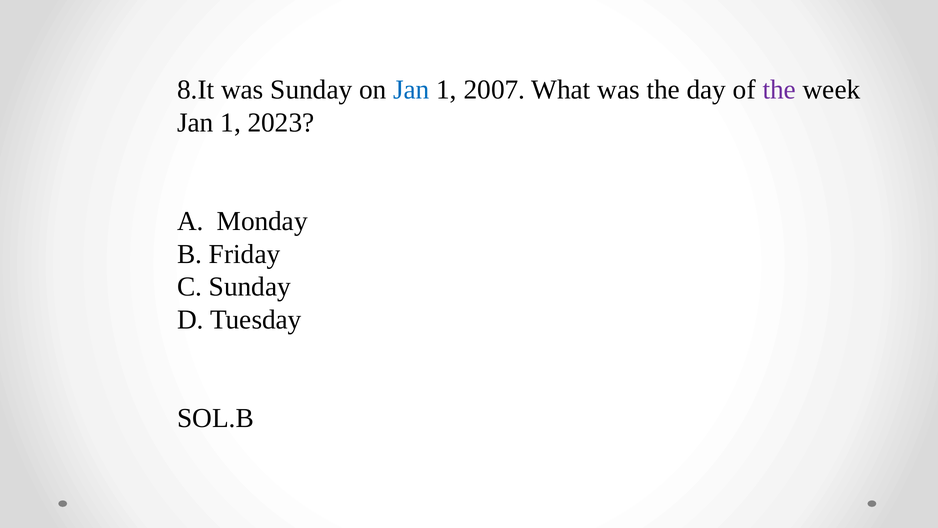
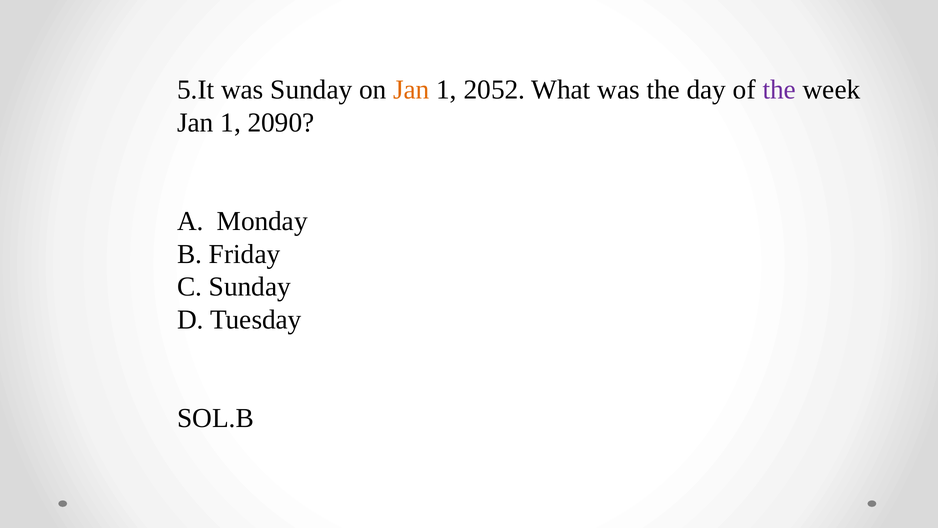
8.It: 8.It -> 5.It (196, 90)
Jan colour: blue -> orange (411, 90)
2007: 2007 -> 2052 (494, 90)
2023: 2023 -> 2090 (281, 123)
